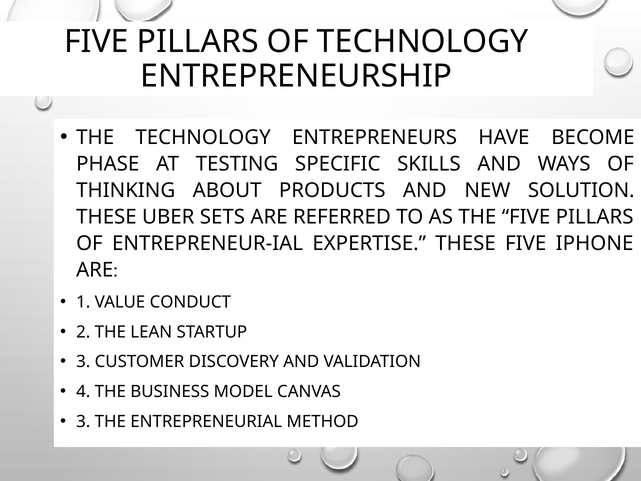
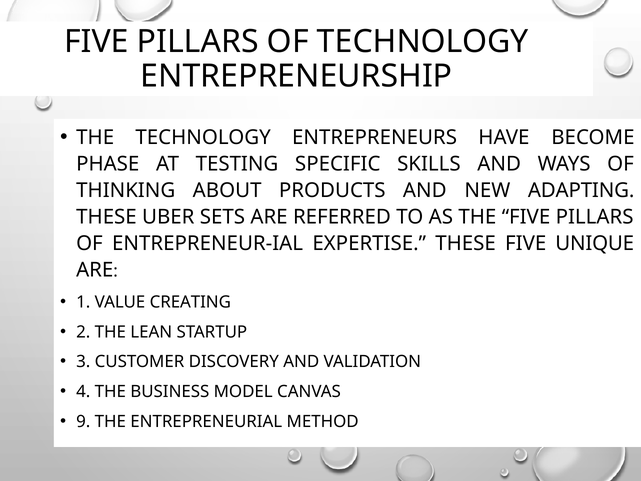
SOLUTION: SOLUTION -> ADAPTING (581, 191)
IPHONE: IPHONE -> UNIQUE (595, 244)
CONDUCT: CONDUCT -> CREATING (190, 302)
3: 3 -> 9 (83, 421)
